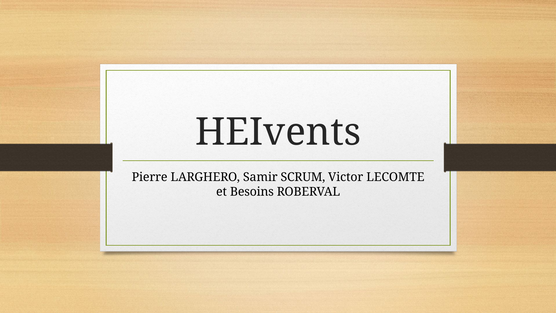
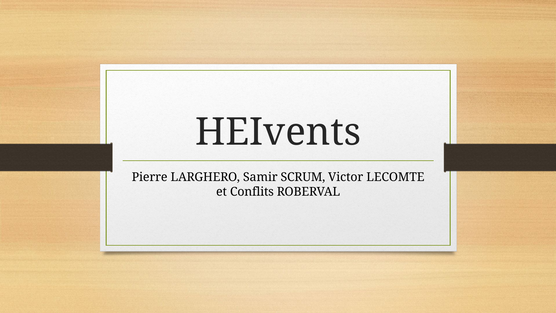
Besoins: Besoins -> Conflits (252, 192)
